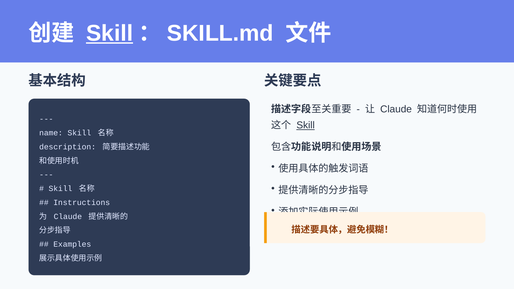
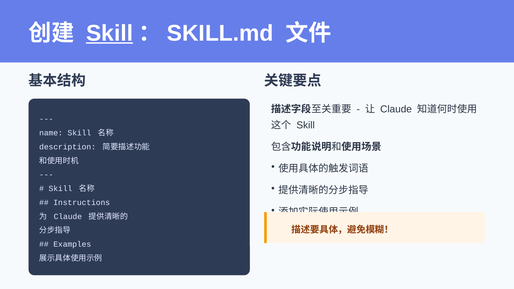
Skill underline: present -> none (306, 125)
